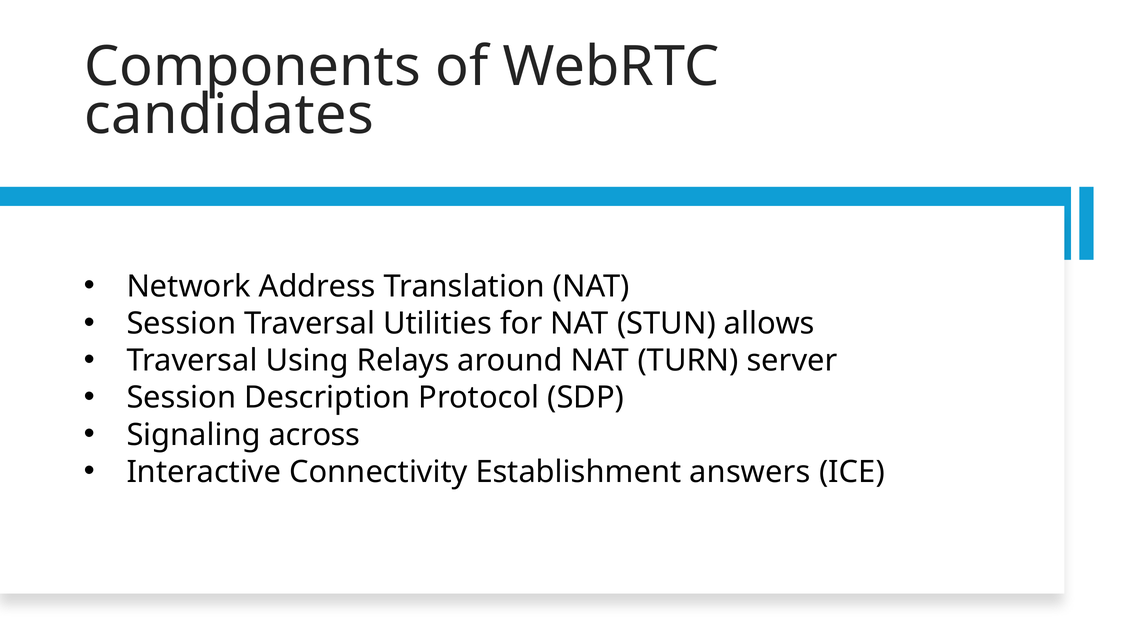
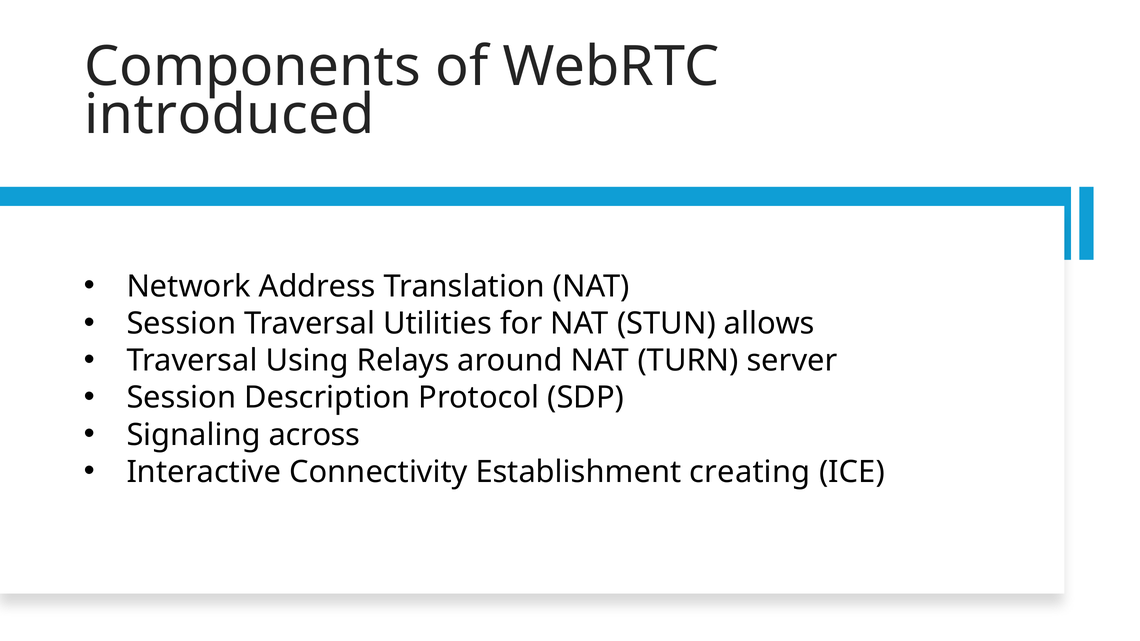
candidates: candidates -> introduced (229, 115)
answers: answers -> creating (750, 472)
